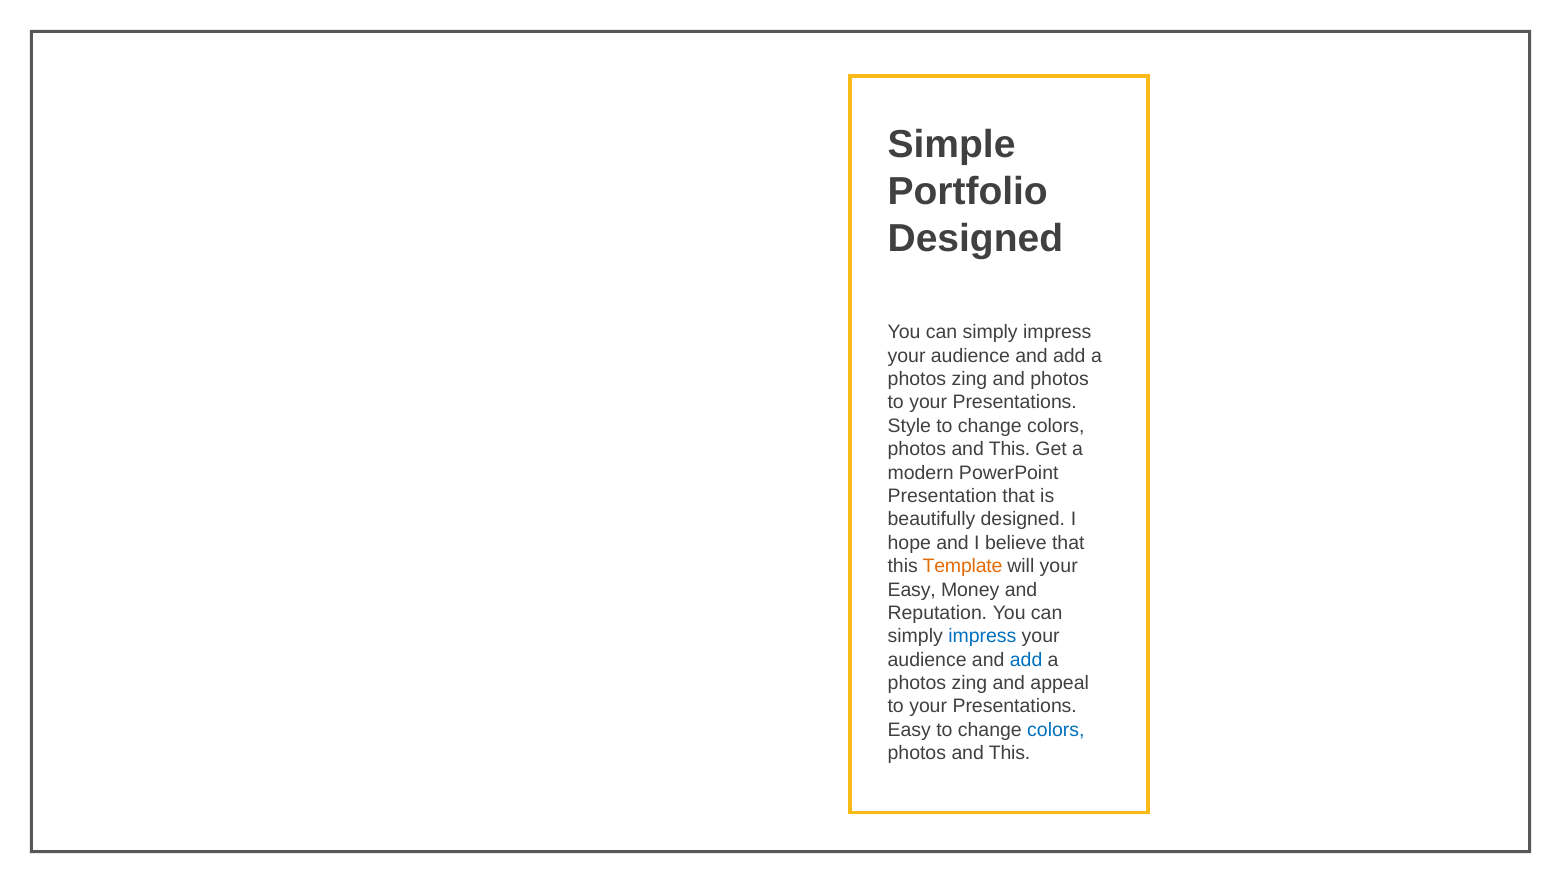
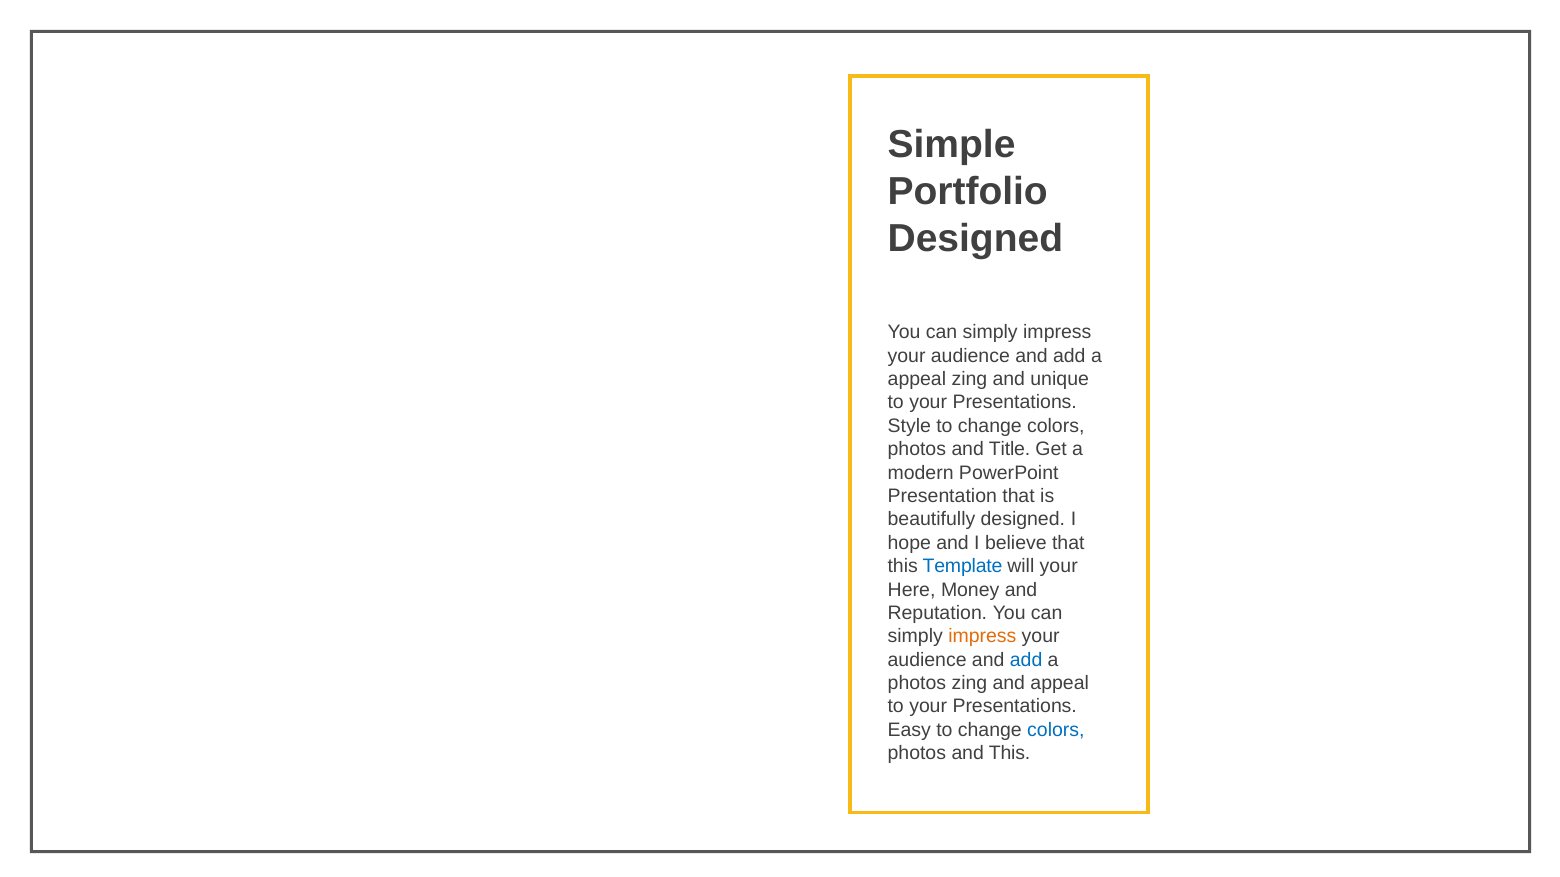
photos: photos -> appeal (917, 379)
and photos: photos -> unique (1060, 379)
This: This -> Title (1010, 450)
Template colour: orange -> blue (963, 567)
Easy: Easy -> Here (912, 590)
impress colour: blue -> orange (982, 637)
